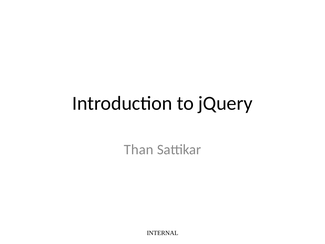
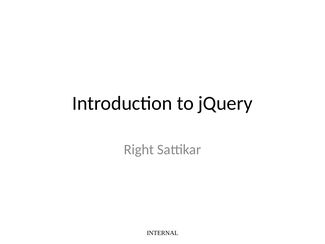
Than: Than -> Right (139, 149)
